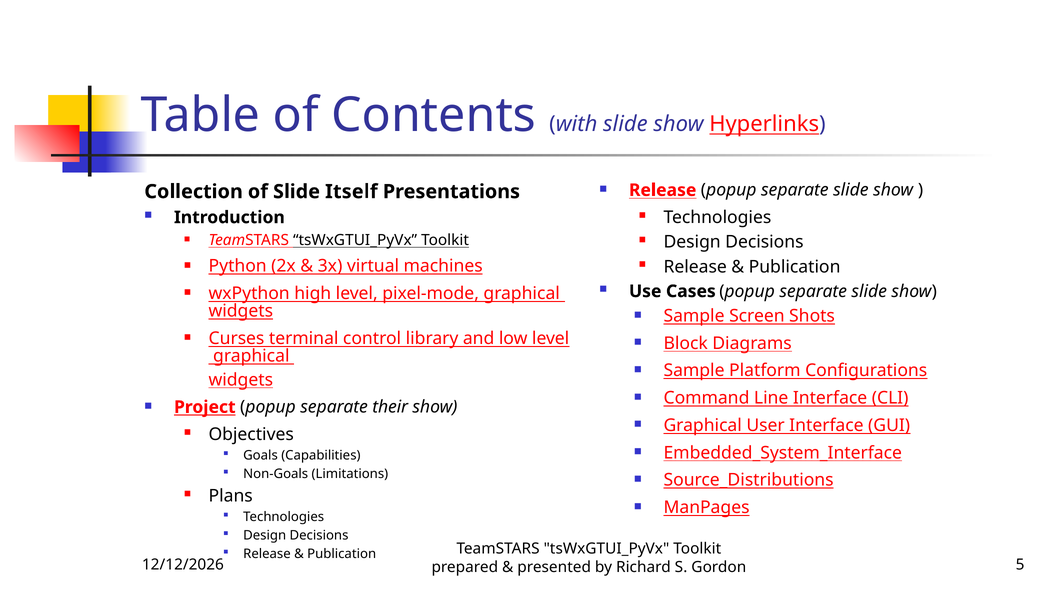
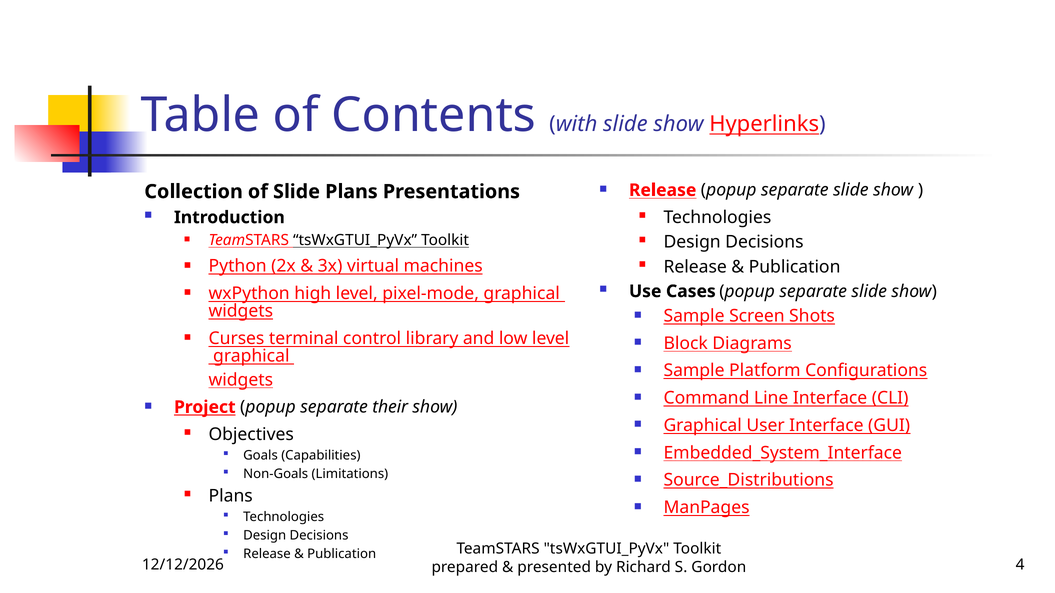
Slide Itself: Itself -> Plans (351, 192)
5: 5 -> 4 (1020, 565)
